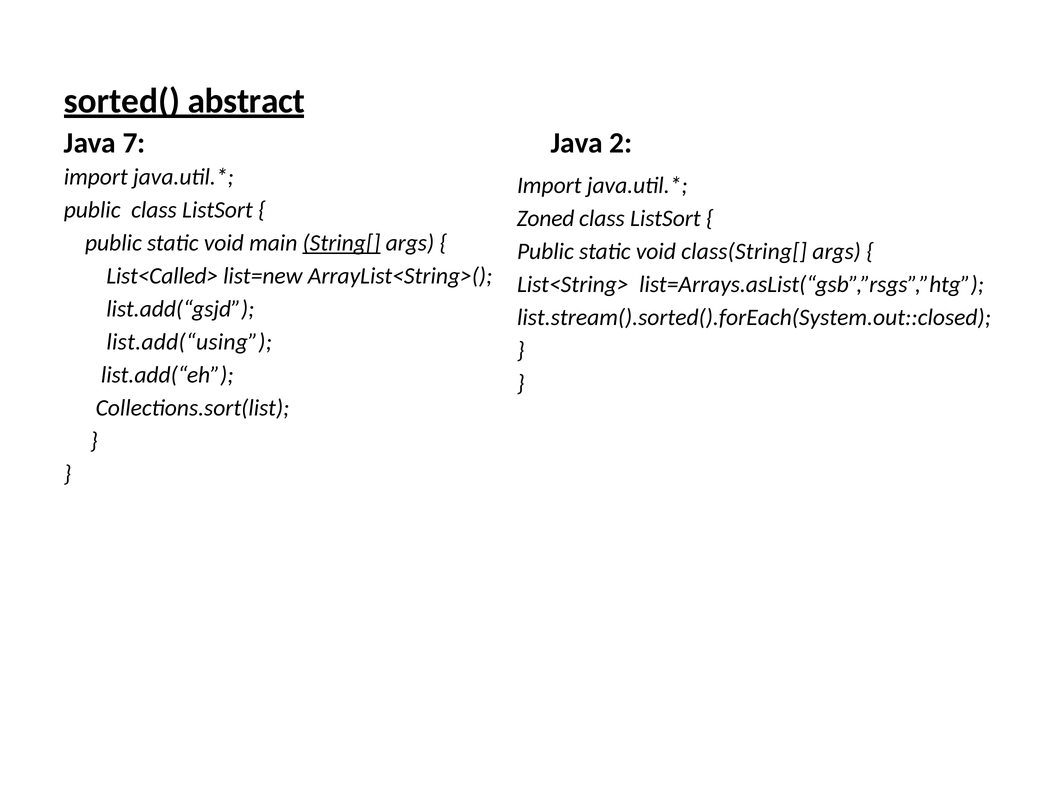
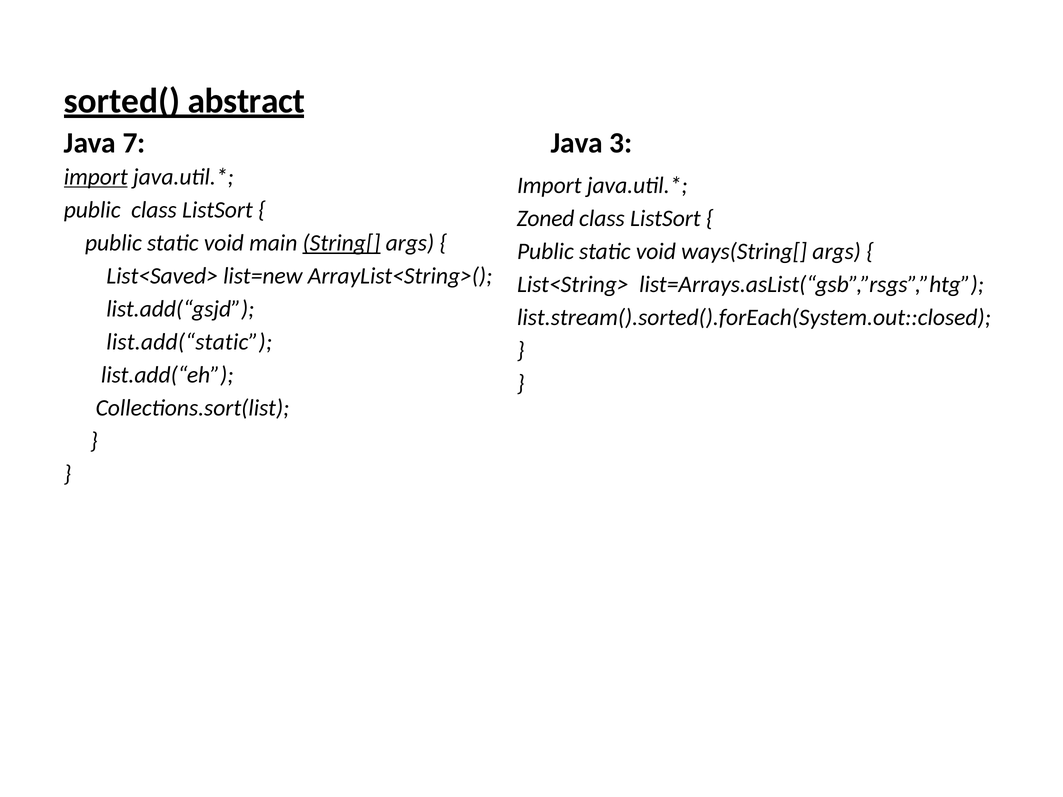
2: 2 -> 3 (621, 143)
import underline: none -> present (96, 177)
class(String[: class(String[ -> ways(String[ (744, 251)
List<Called>: List<Called> -> List<Saved> (162, 276)
list.add(“using: list.add(“using -> list.add(“static (189, 342)
